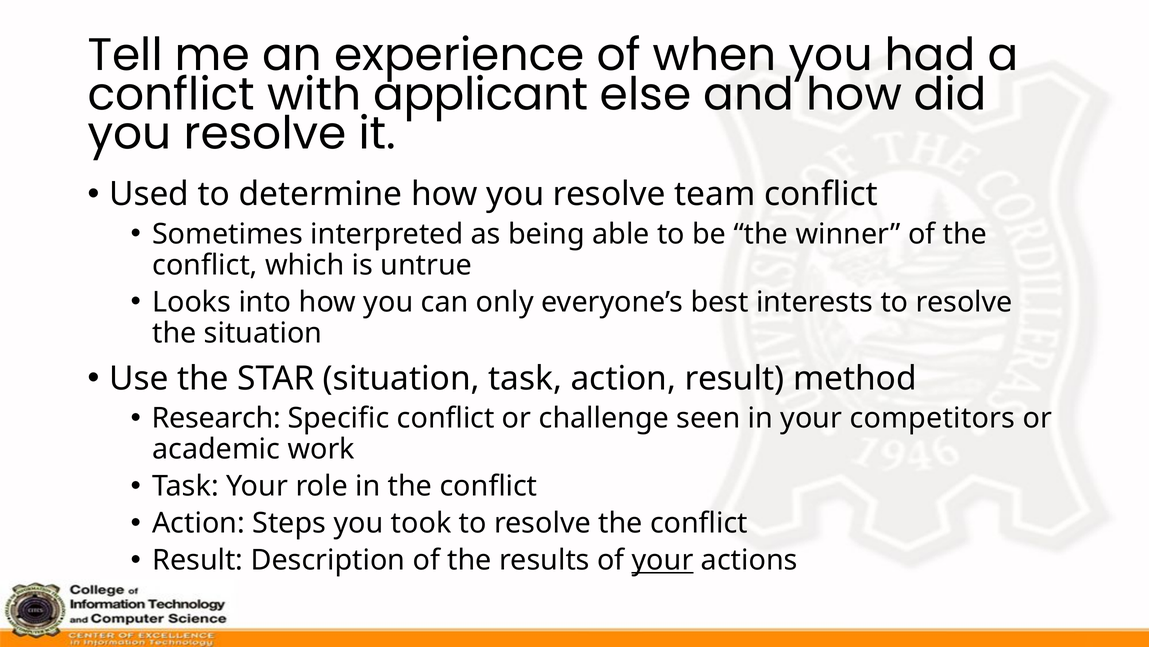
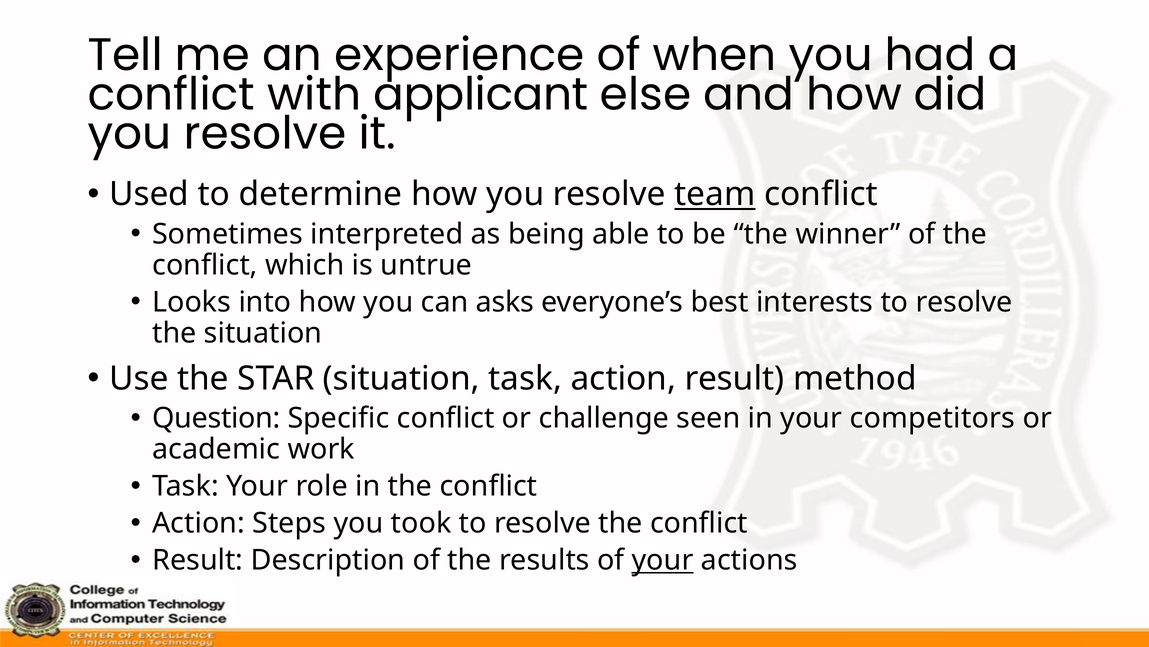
team underline: none -> present (715, 194)
only: only -> asks (505, 302)
Research: Research -> Question (216, 418)
